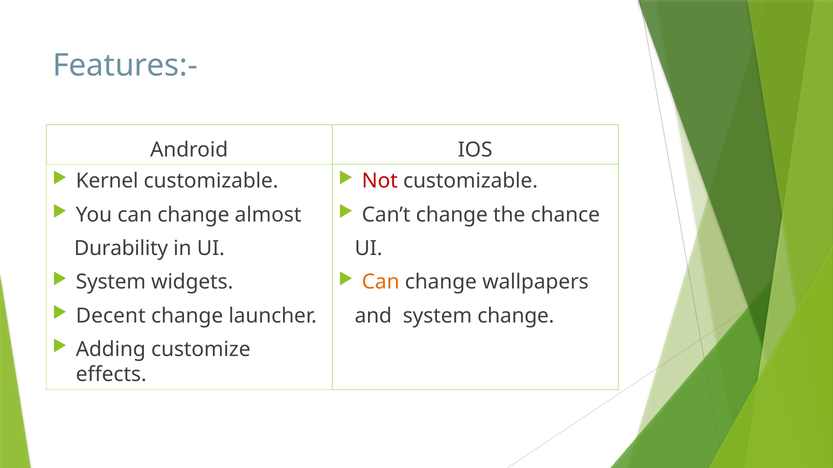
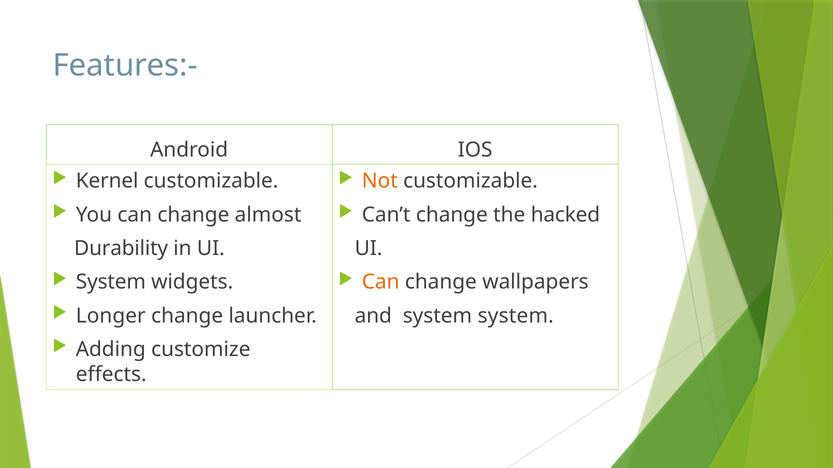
Not colour: red -> orange (380, 181)
chance: chance -> hacked (565, 215)
Decent: Decent -> Longer (111, 316)
system change: change -> system (516, 316)
